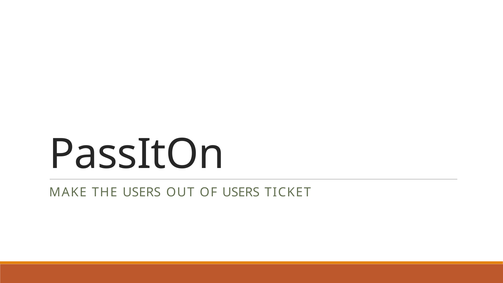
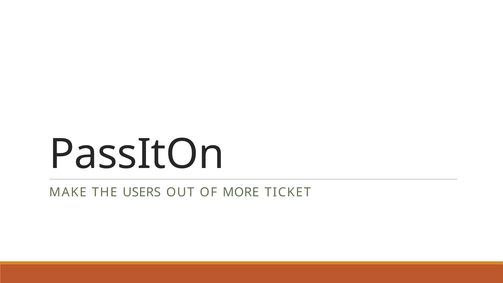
OF USERS: USERS -> MORE (241, 192)
